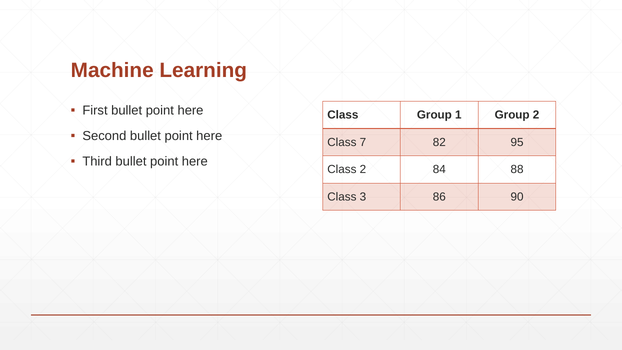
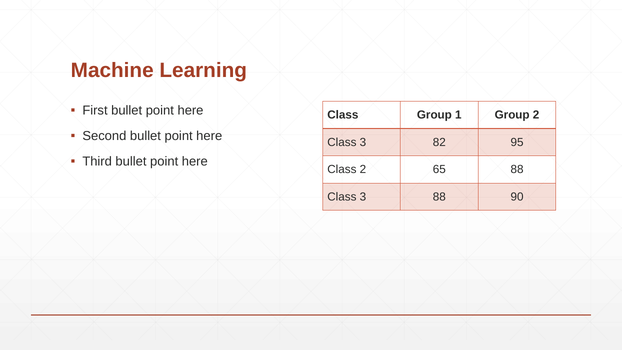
7: 7 -> 3 (363, 142)
84: 84 -> 65 (439, 170)
3 86: 86 -> 88 (439, 197)
